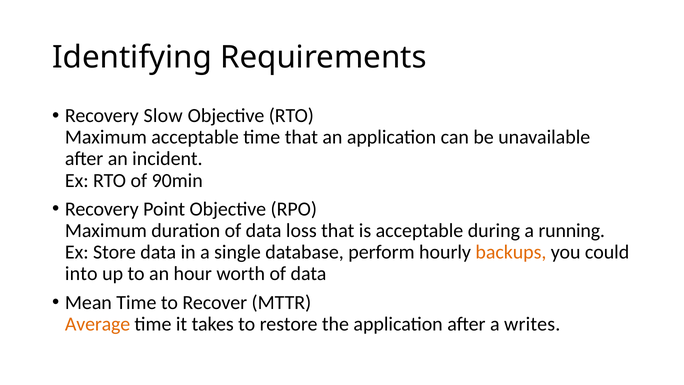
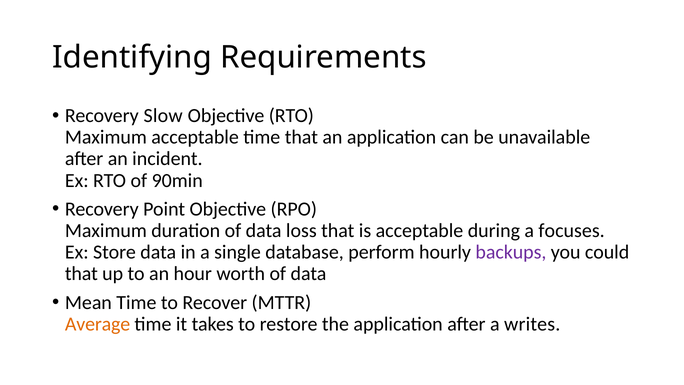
running: running -> focuses (572, 231)
backups colour: orange -> purple (511, 252)
into: into -> that (81, 274)
